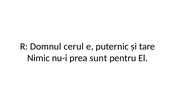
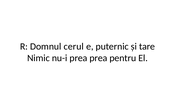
prea sunt: sunt -> prea (98, 58)
